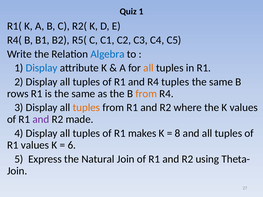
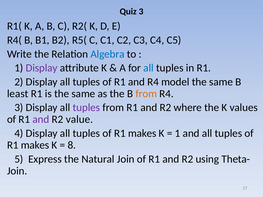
Quiz 1: 1 -> 3 (141, 11)
Display colour: blue -> purple (42, 68)
all colour: orange -> blue (149, 68)
R4 tuples: tuples -> model (175, 82)
rows: rows -> least (18, 94)
tuples colour: orange -> purple (86, 108)
made: made -> value (79, 120)
8: 8 -> 1 (178, 133)
values: values -> makes (35, 145)
6: 6 -> 8 (72, 145)
